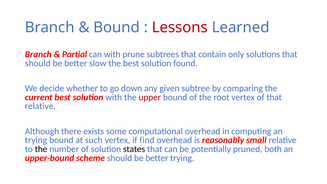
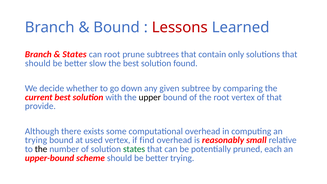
Partial: Partial -> States (75, 54)
can with: with -> root (112, 54)
upper colour: red -> black (150, 97)
relative: relative -> provide (40, 106)
such: such -> used (94, 140)
states colour: black -> green (134, 149)
both: both -> each (273, 149)
